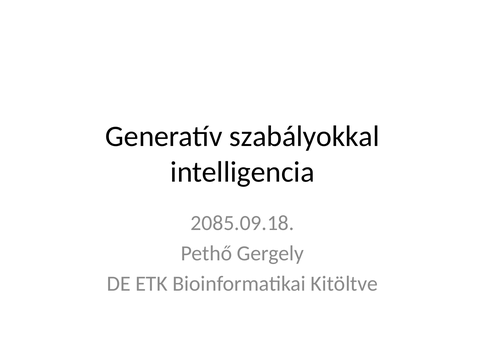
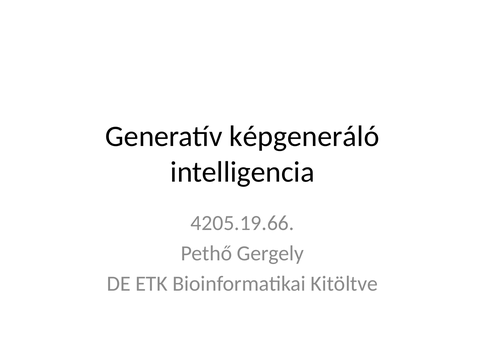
szabályokkal: szabályokkal -> képgeneráló (304, 136)
2085.09.18: 2085.09.18 -> 4205.19.66 (242, 223)
